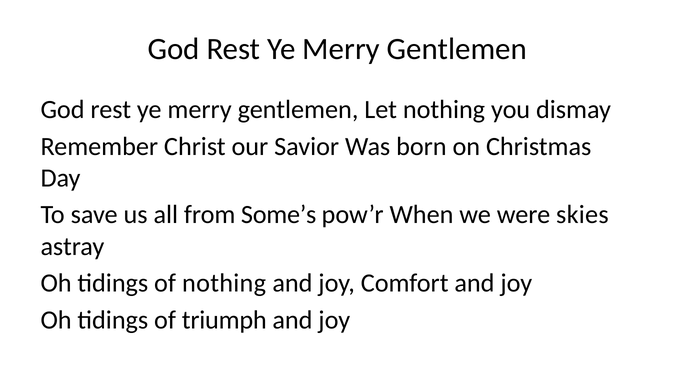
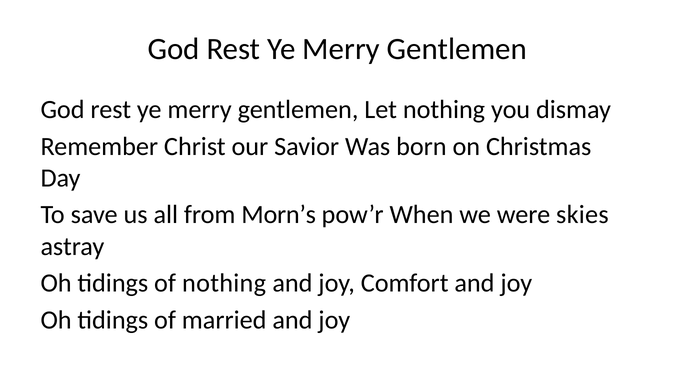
Some’s: Some’s -> Morn’s (279, 215)
triumph: triumph -> married (224, 320)
